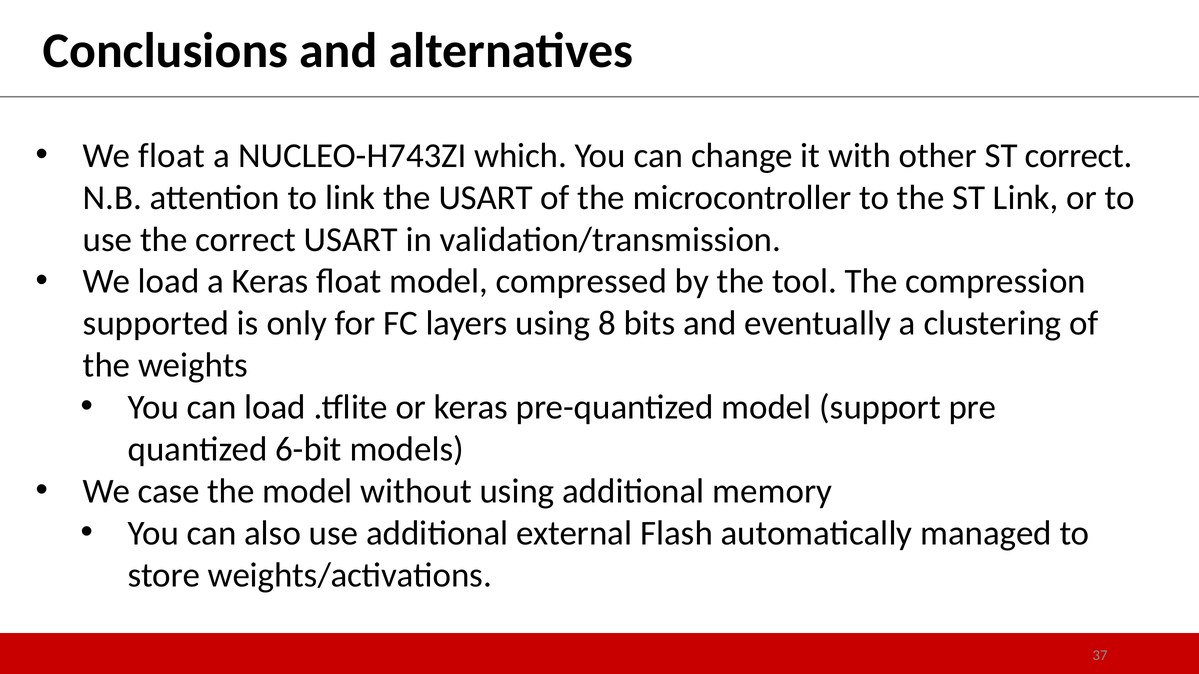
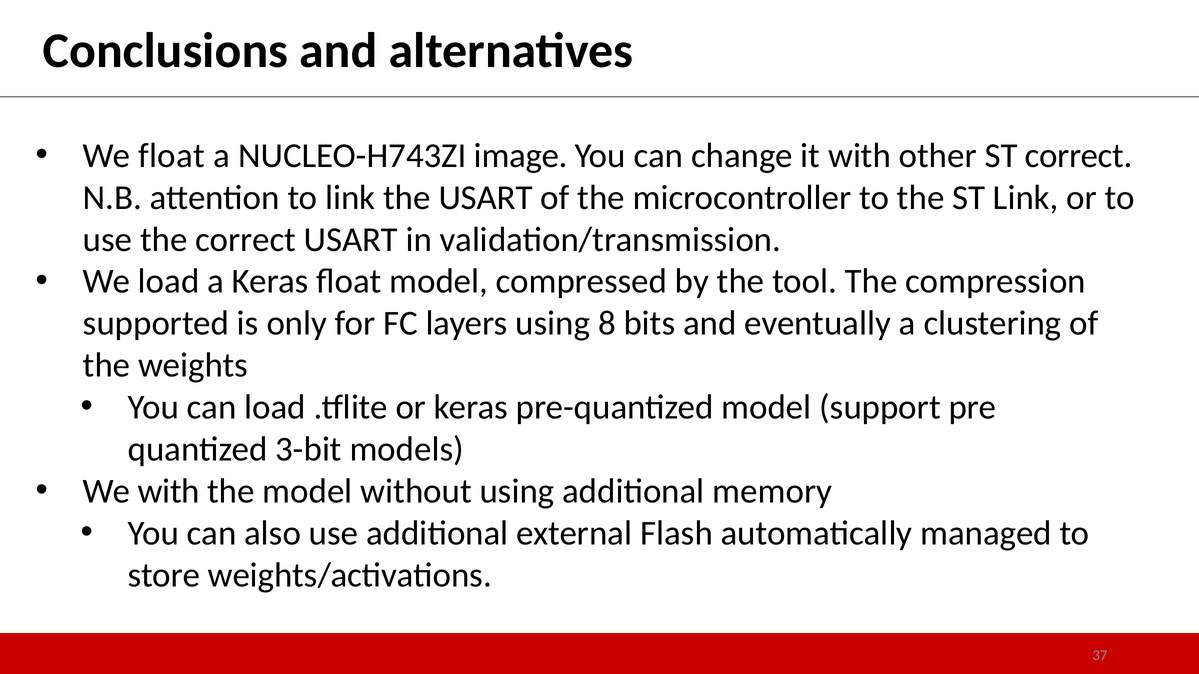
which: which -> image (521, 156)
6-bit: 6-bit -> 3-bit (308, 450)
We case: case -> with (169, 492)
